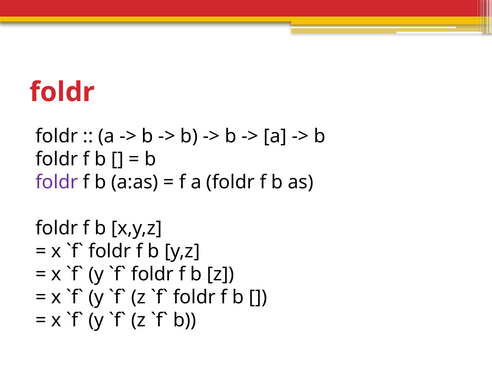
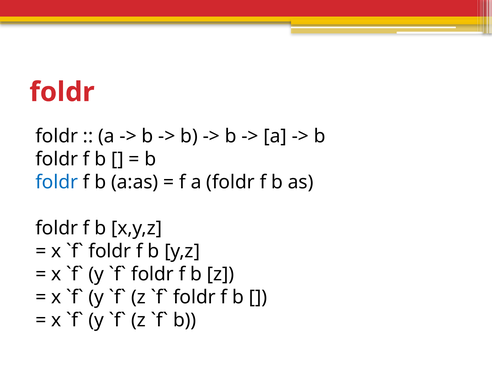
foldr colour: purple -> blue (57, 182)
